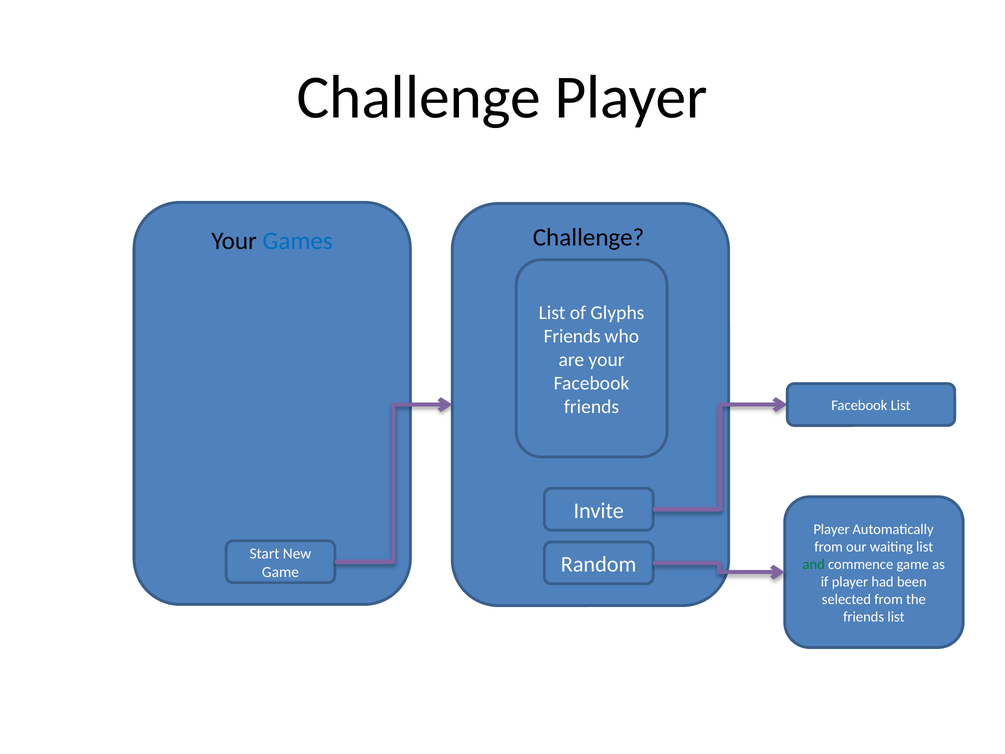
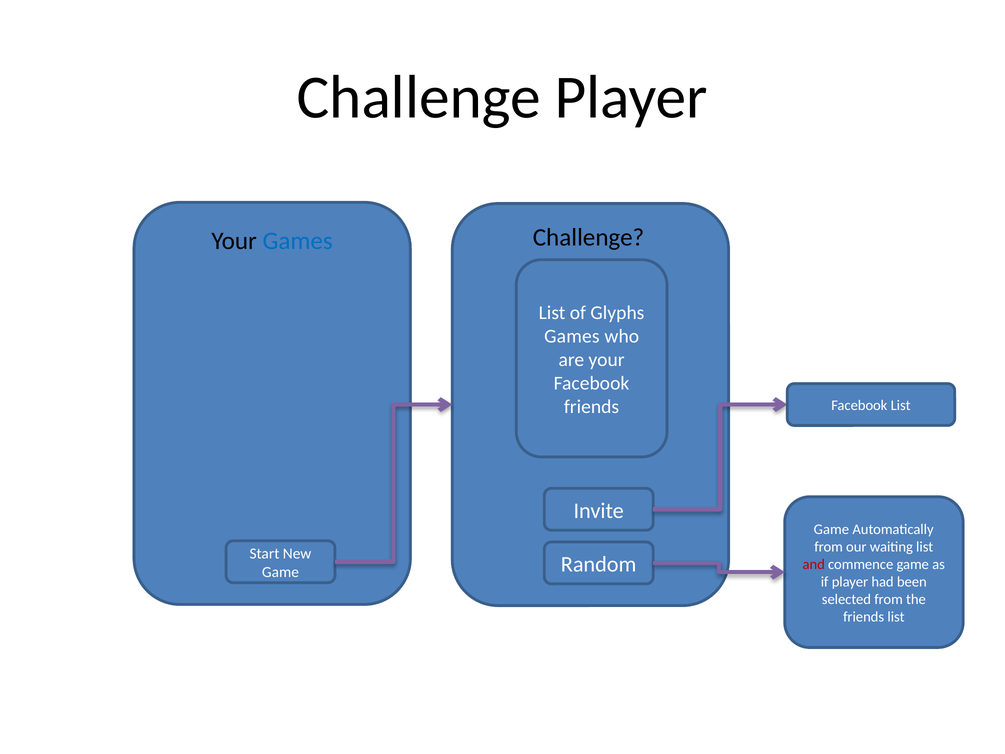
Friends: Friends -> Games (572, 336)
Player: Player -> Game (831, 529)
and colour: green -> red (814, 564)
